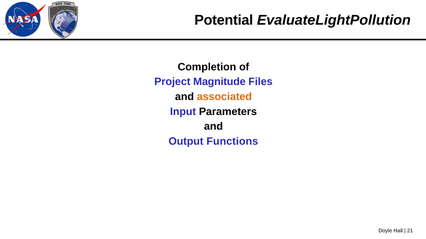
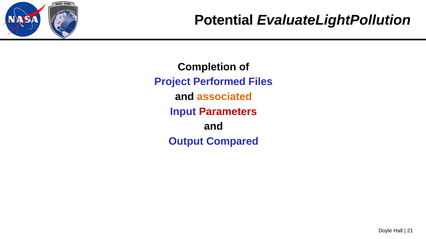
Magnitude: Magnitude -> Performed (219, 82)
Parameters colour: black -> red (228, 112)
Functions: Functions -> Compared (232, 142)
